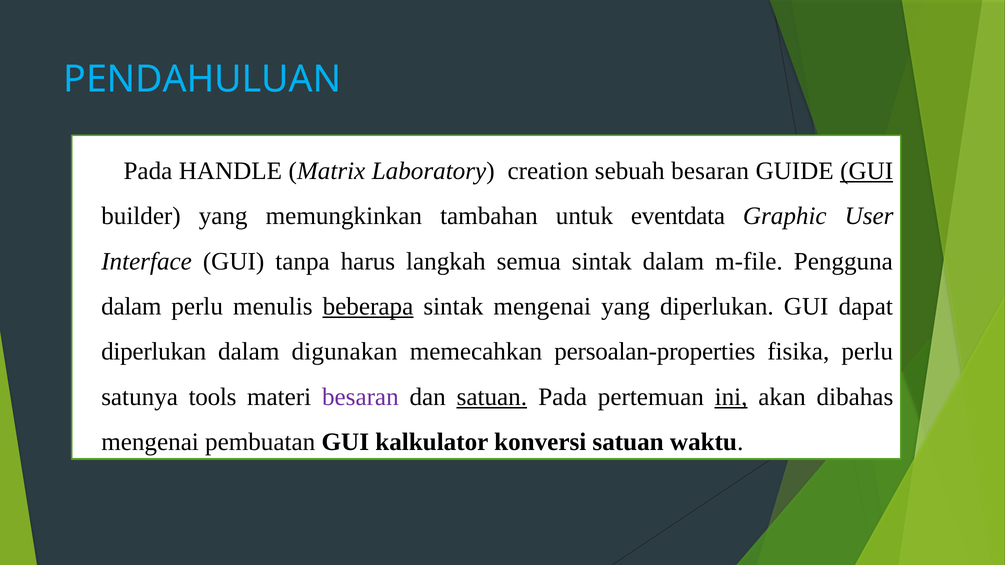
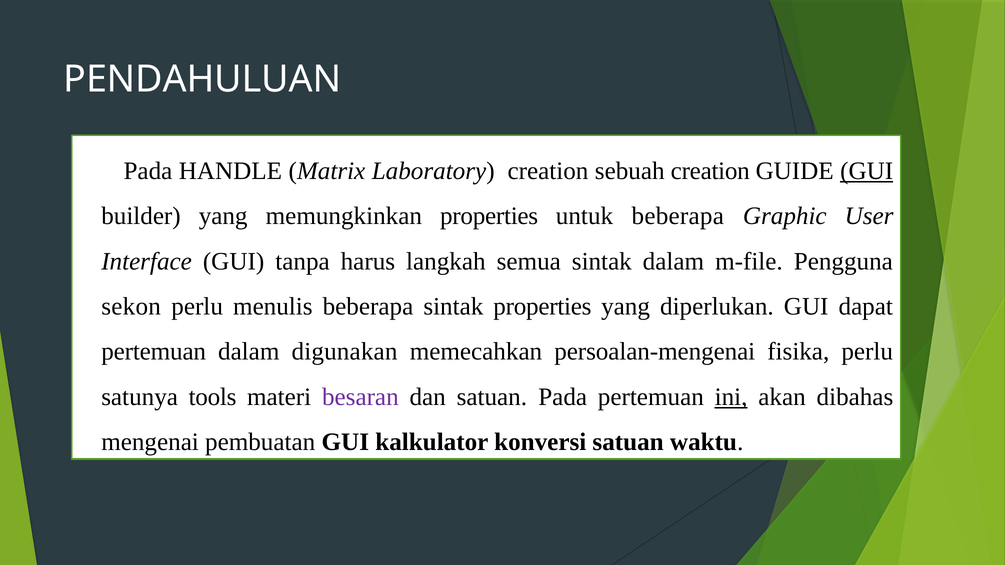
PENDAHULUAN colour: light blue -> white (202, 79)
sebuah besaran: besaran -> creation (710, 171)
memungkinkan tambahan: tambahan -> properties (489, 216)
untuk eventdata: eventdata -> beberapa (678, 216)
dalam: dalam -> sekon (131, 307)
beberapa underline: present -> none (368, 307)
sintak mengenai: mengenai -> properties (542, 307)
diperlukan: diperlukan -> pertemuan (154, 352)
persoalan-properties: persoalan-properties -> persoalan-mengenai (655, 352)
satuan underline: present -> none (492, 397)
